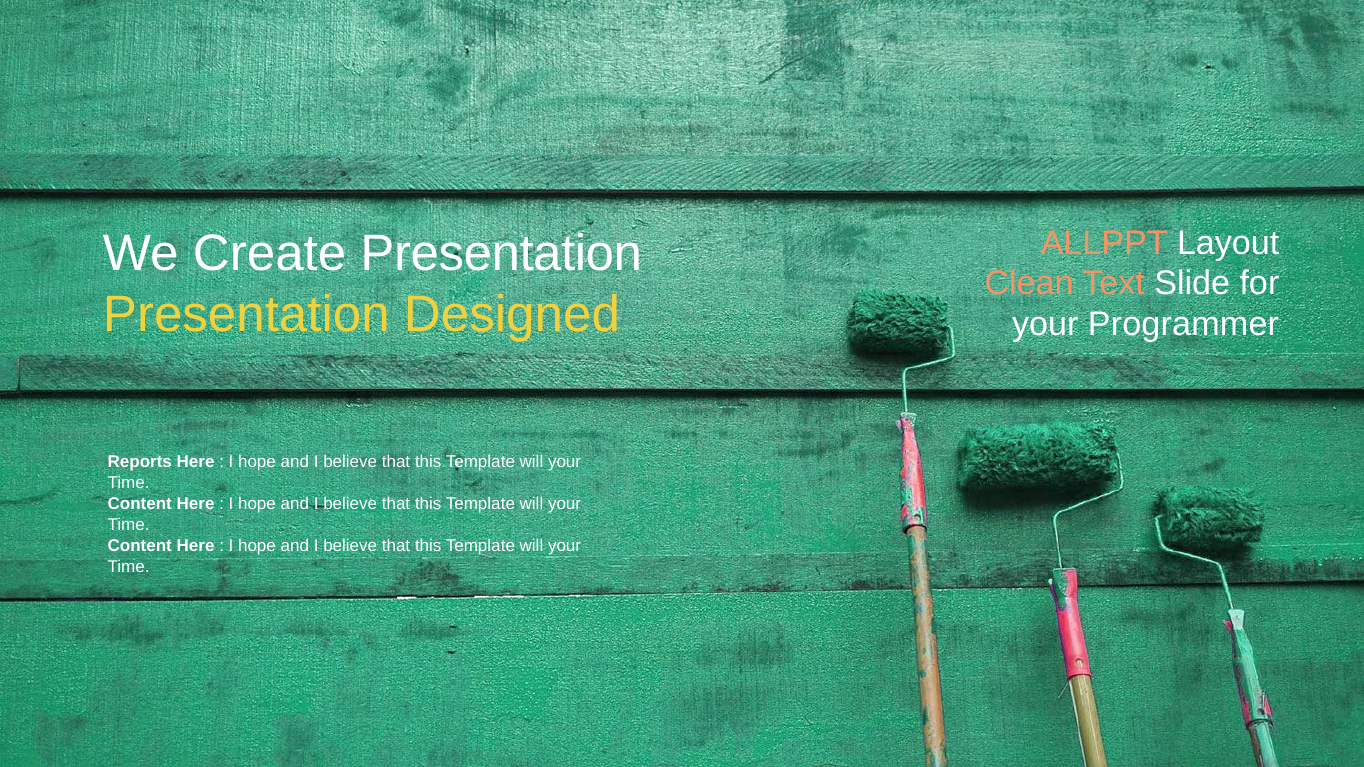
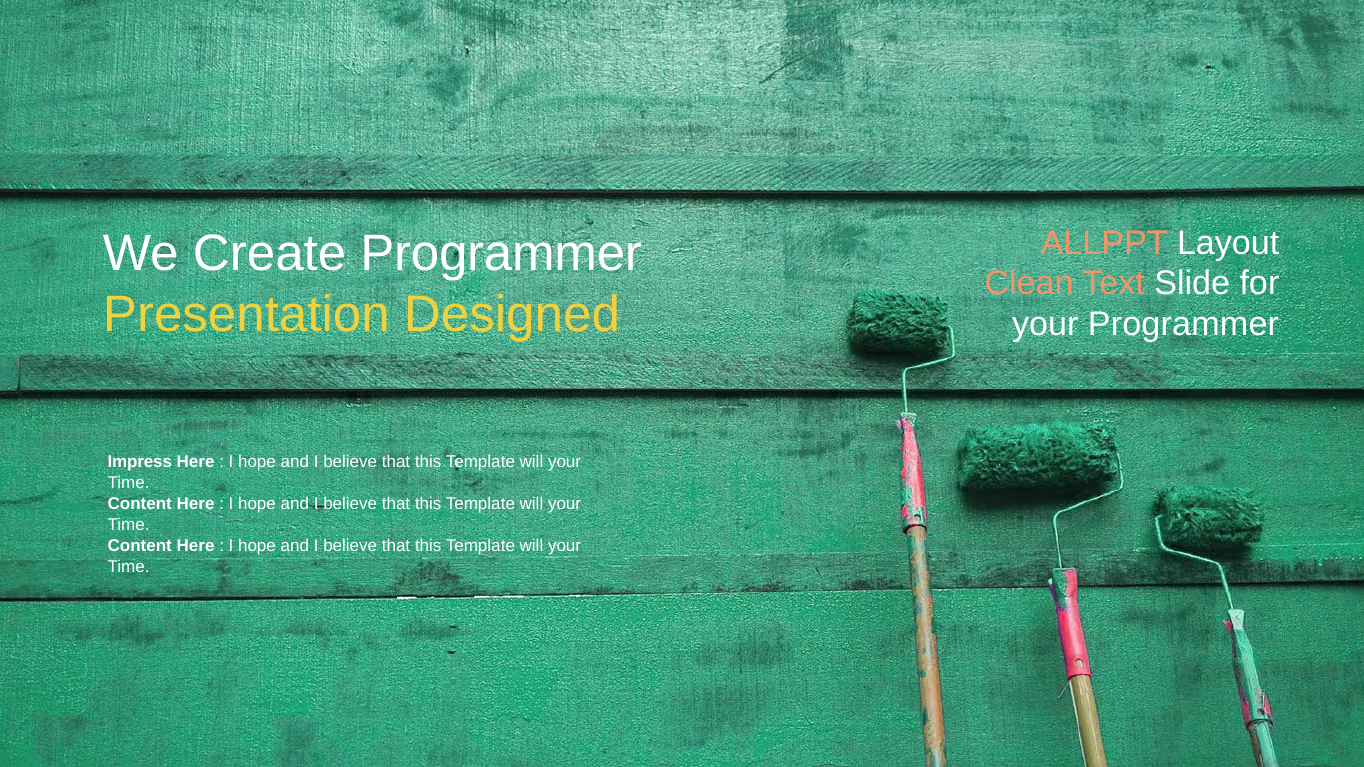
Create Presentation: Presentation -> Programmer (501, 254)
Reports: Reports -> Impress (140, 462)
